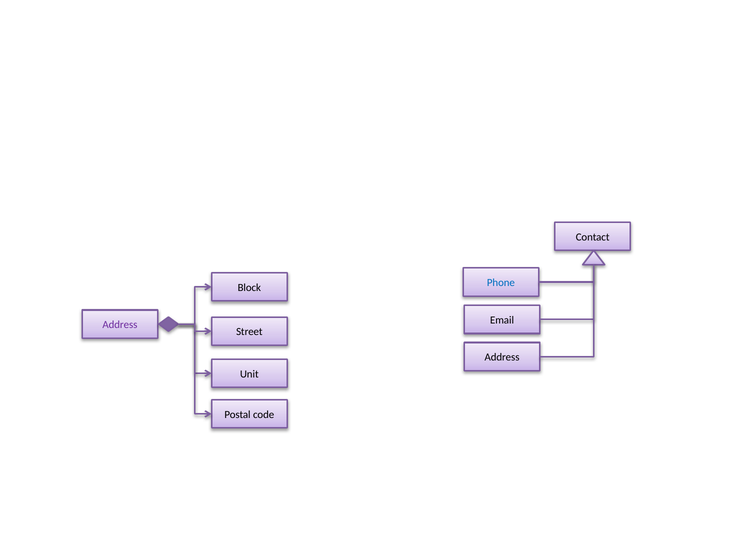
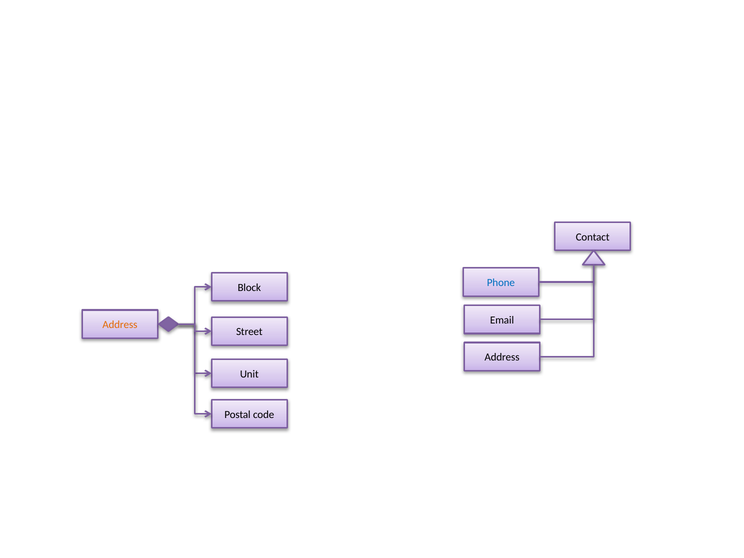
Address colour: purple -> orange (120, 325)
